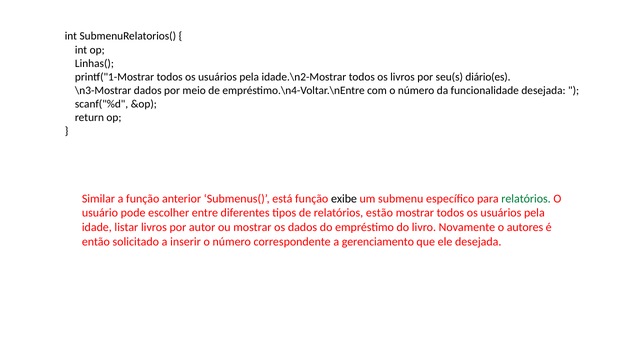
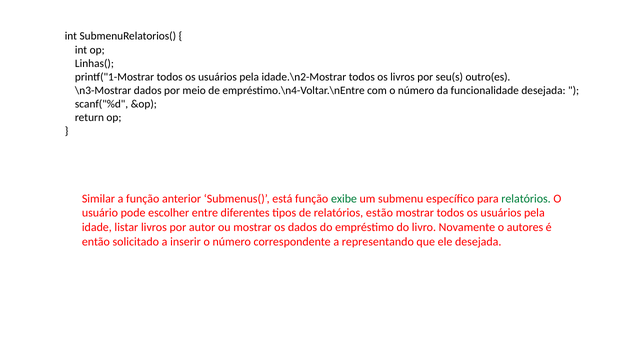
diário(es: diário(es -> outro(es (488, 77)
exibe colour: black -> green (344, 199)
gerenciamento: gerenciamento -> representando (378, 242)
